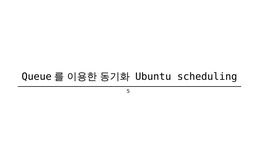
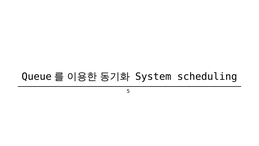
Ubuntu: Ubuntu -> System (153, 77)
